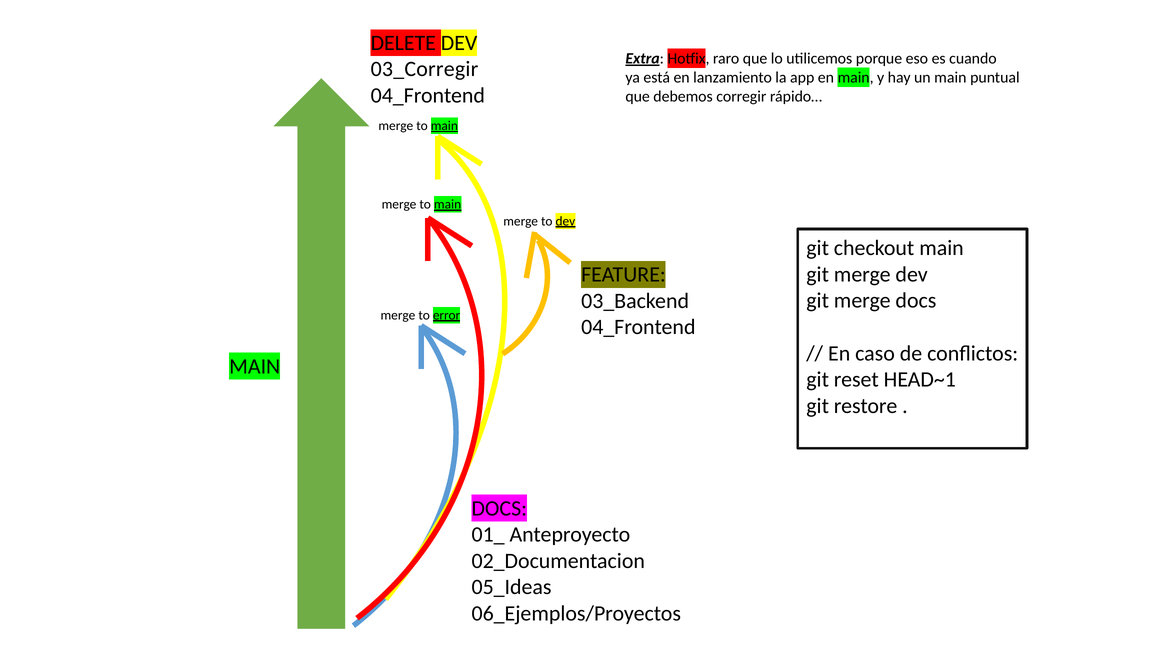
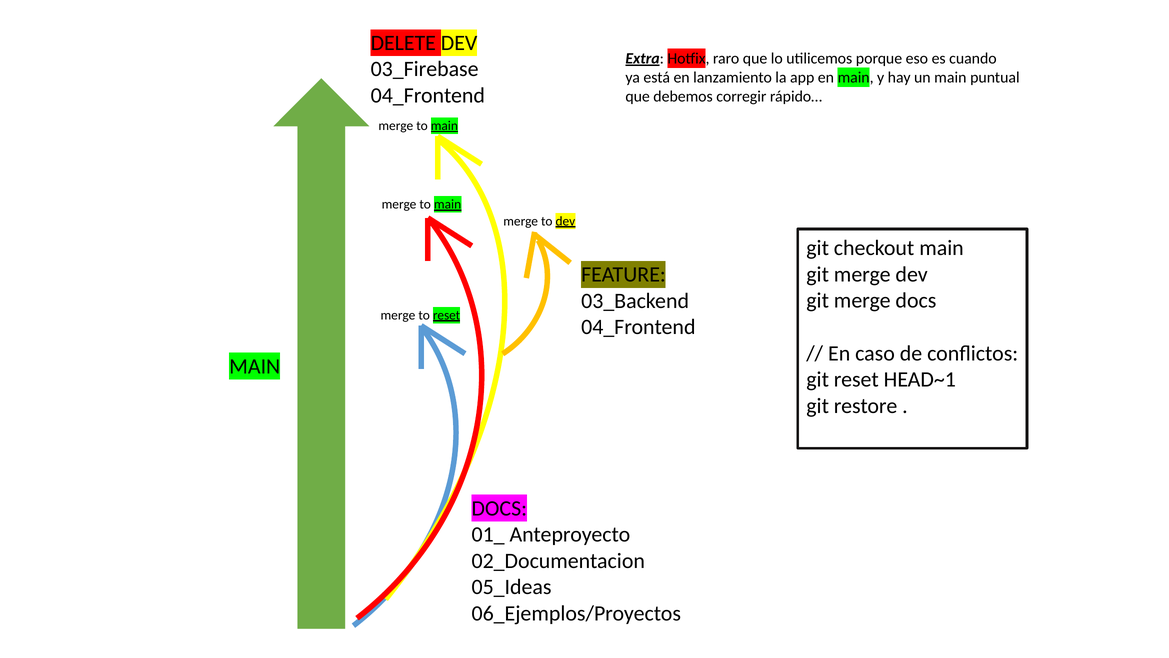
03_Corregir: 03_Corregir -> 03_Firebase (425, 69)
to error: error -> reset (447, 315)
